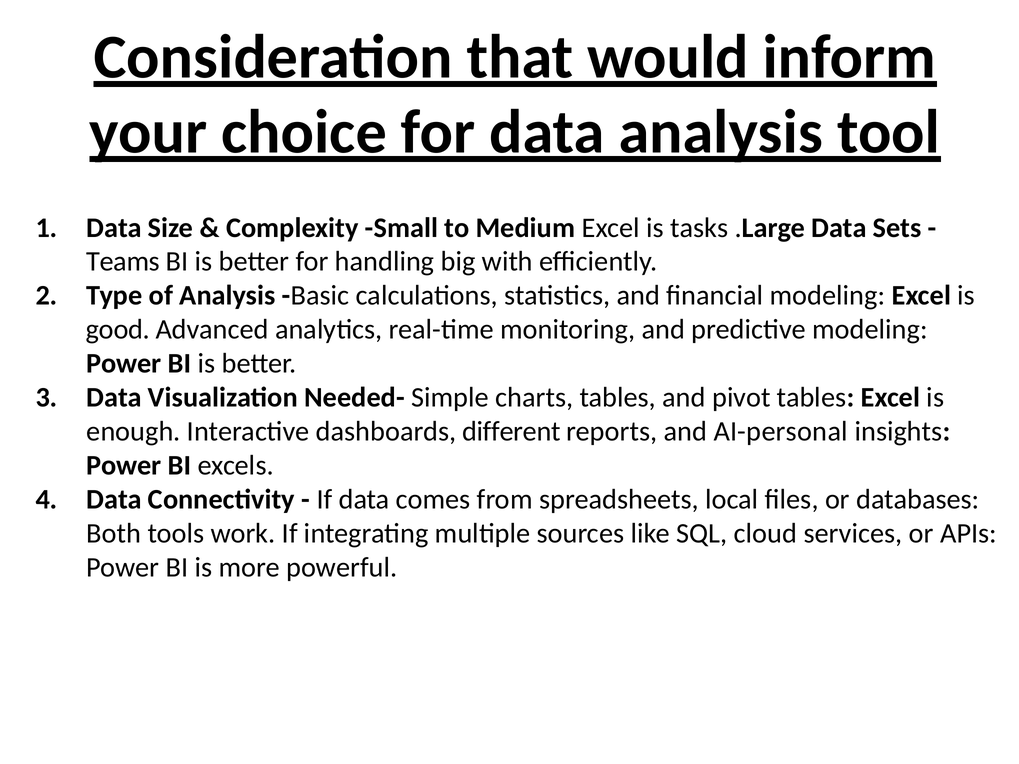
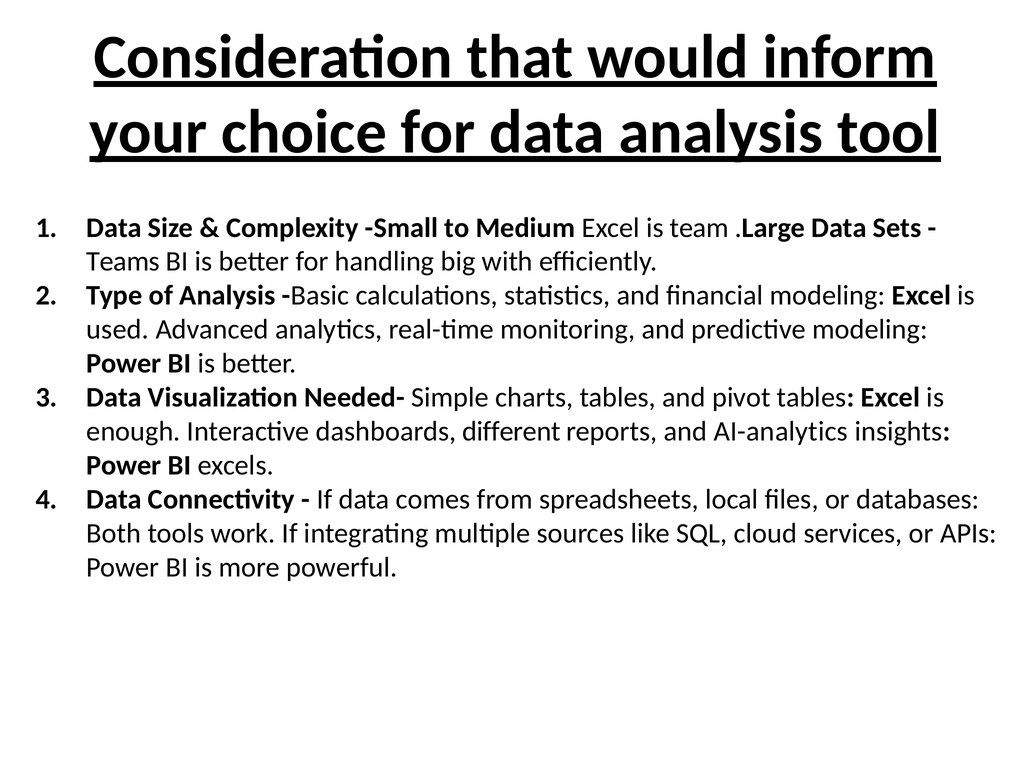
tasks: tasks -> team (699, 228)
good: good -> used (118, 330)
AI-personal: AI-personal -> AI-analytics (781, 432)
